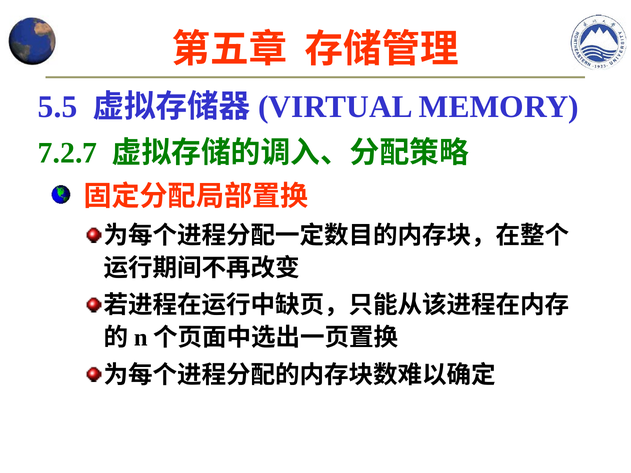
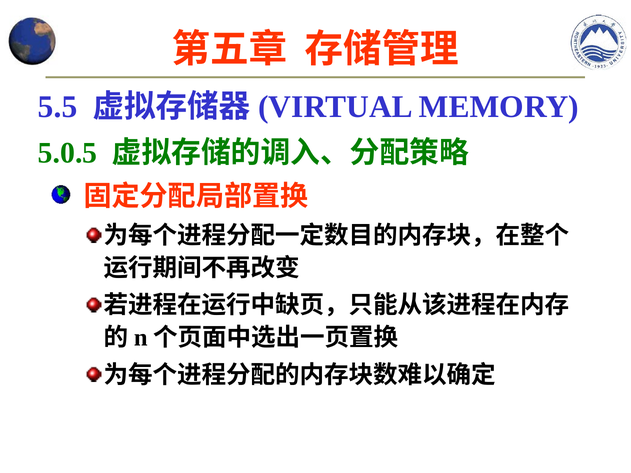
7.2.7: 7.2.7 -> 5.0.5 (68, 153)
